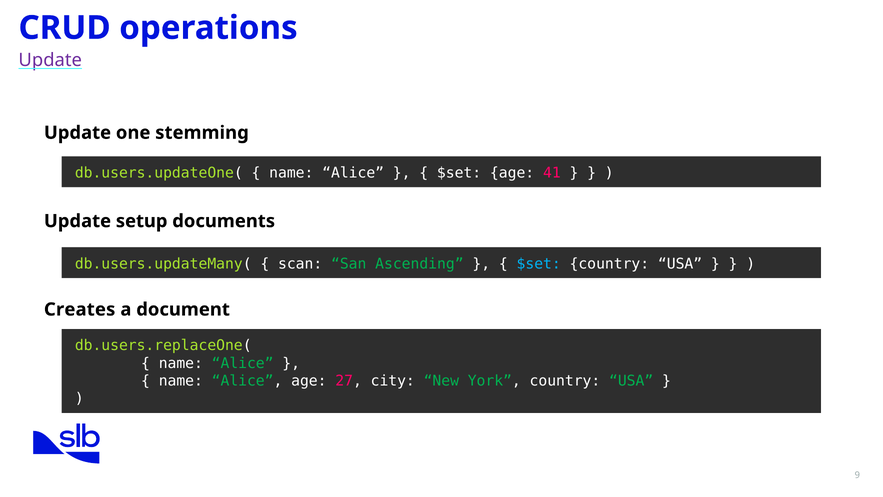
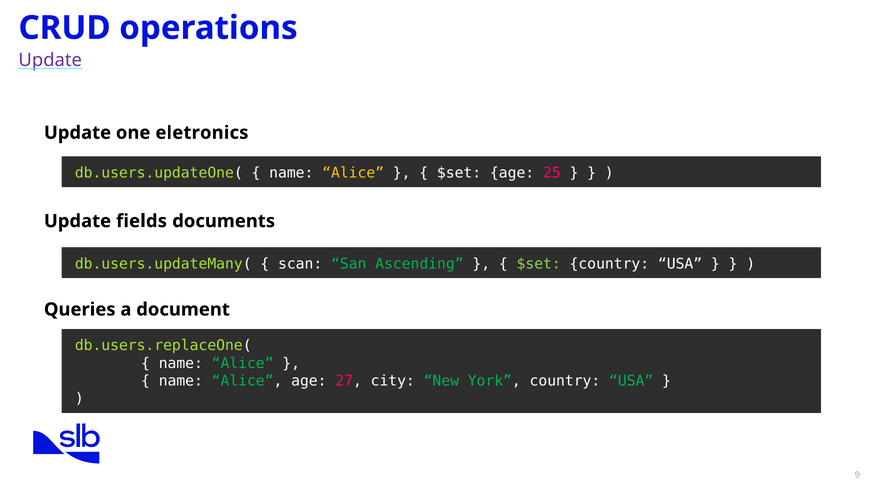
stemming: stemming -> eletronics (202, 133)
Alice colour: white -> yellow (353, 173)
41: 41 -> 25 (552, 173)
setup: setup -> fields (142, 221)
$set colour: light blue -> light green (539, 263)
Creates: Creates -> Queries (80, 309)
